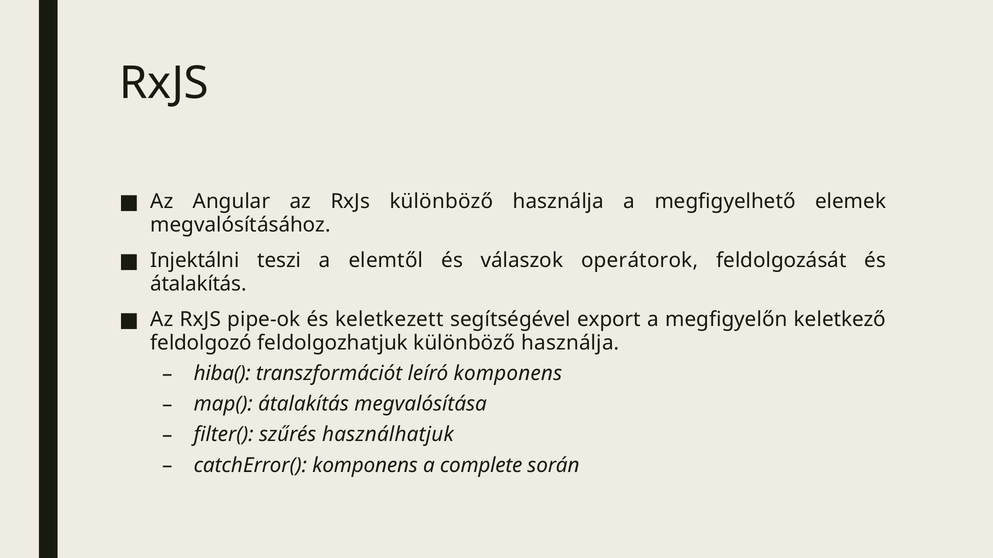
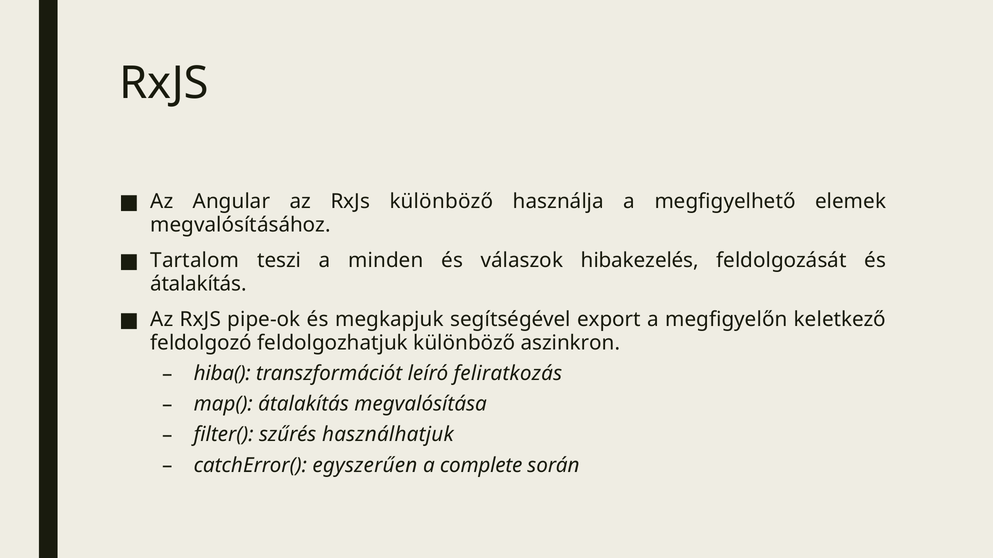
Injektálni: Injektálni -> Tartalom (195, 261)
elemtől: elemtől -> minden (386, 261)
operátorok: operátorok -> hibakezelés (640, 261)
keletkezett: keletkezett -> megkapjuk (389, 320)
feldolgozhatjuk különböző használja: használja -> aszinkron (570, 343)
leíró komponens: komponens -> feliratkozás (508, 374)
catchError( komponens: komponens -> egyszerűen (365, 466)
